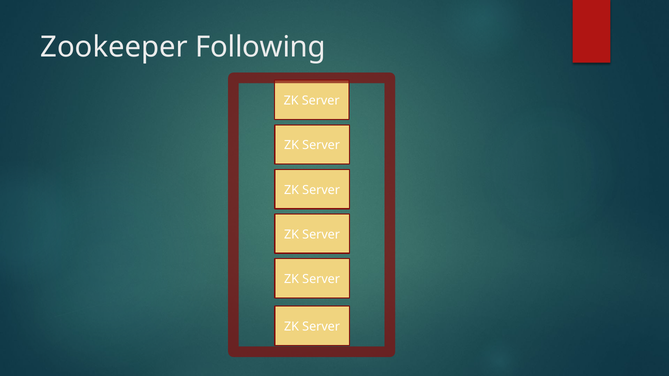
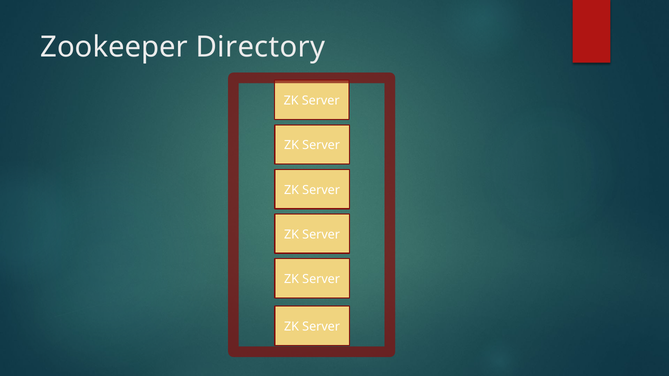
Following: Following -> Directory (260, 47)
